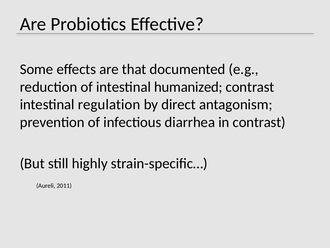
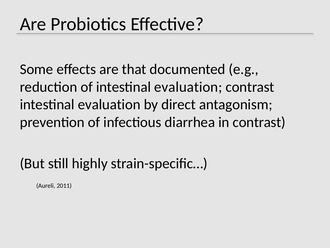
of intestinal humanized: humanized -> evaluation (188, 87)
regulation: regulation -> evaluation (109, 104)
